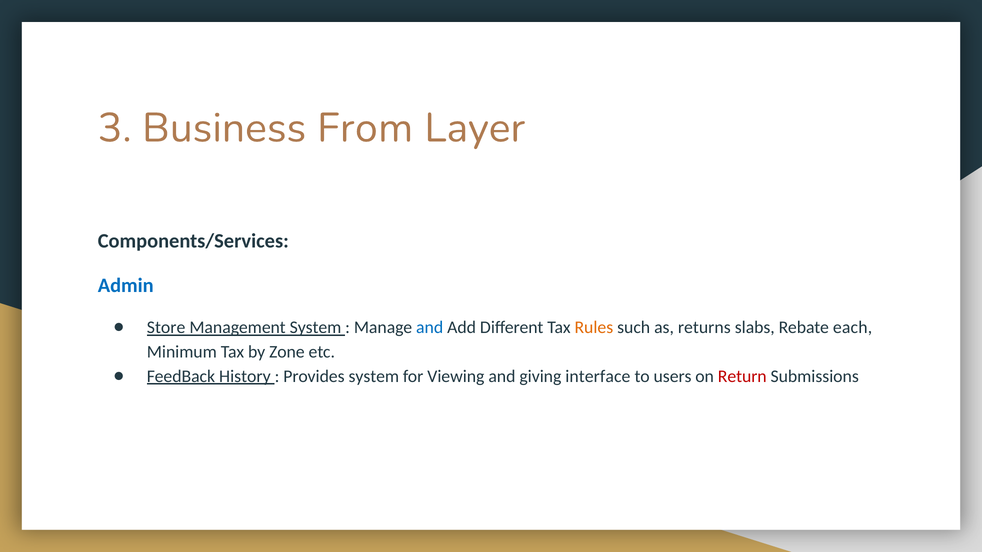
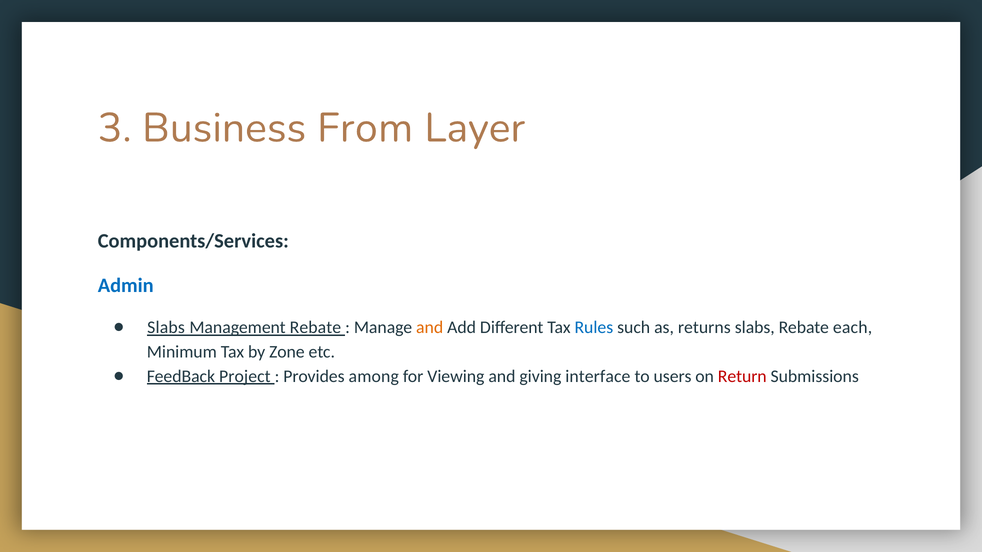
Store: Store -> Slabs (166, 328)
Management System: System -> Rebate (315, 328)
and colour: blue -> orange (430, 328)
Rules colour: orange -> blue (594, 328)
History: History -> Project (245, 376)
Provides system: system -> among (374, 376)
